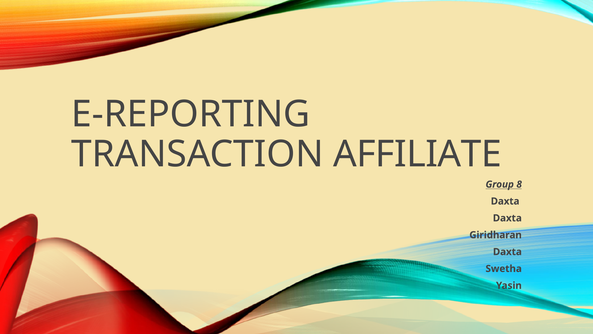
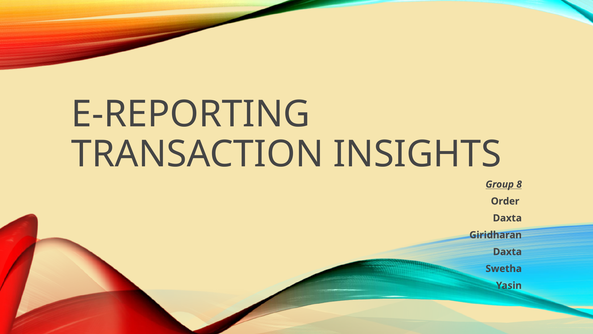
AFFILIATE: AFFILIATE -> INSIGHTS (417, 154)
Daxta: Daxta -> Order (505, 201)
